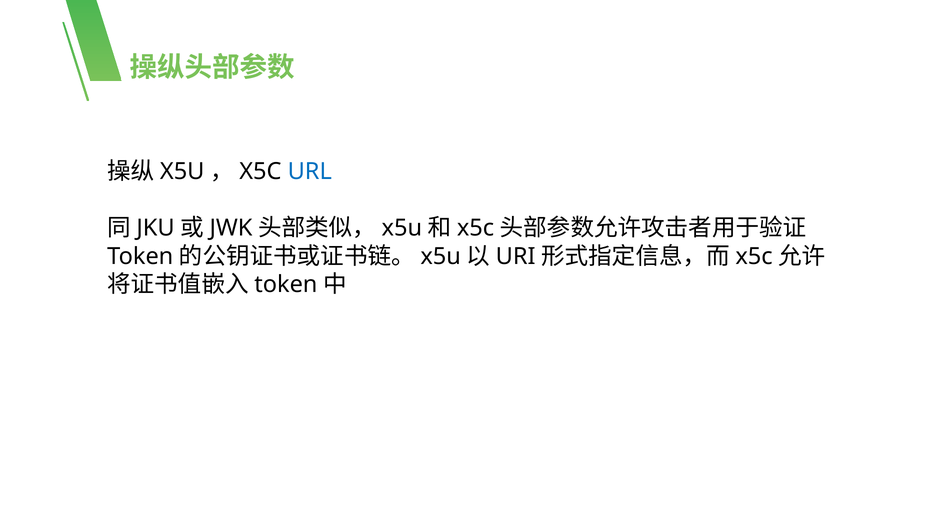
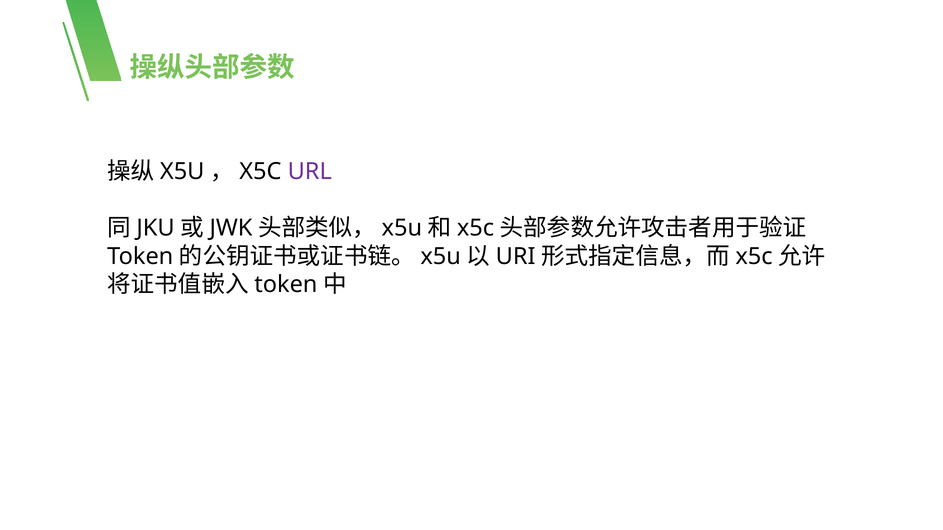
URL colour: blue -> purple (310, 172)
